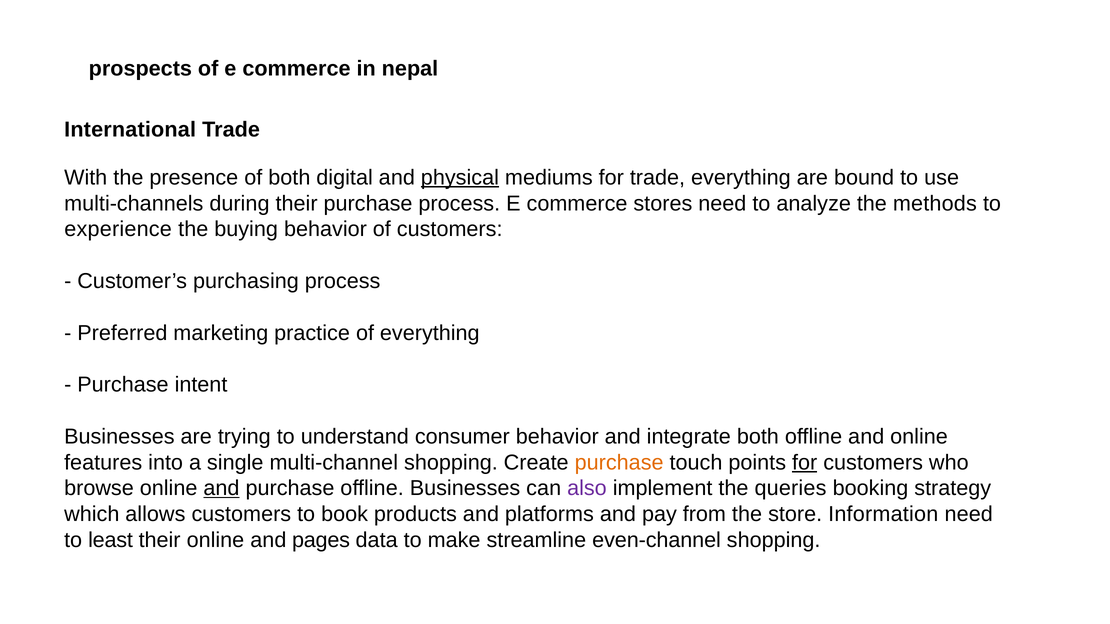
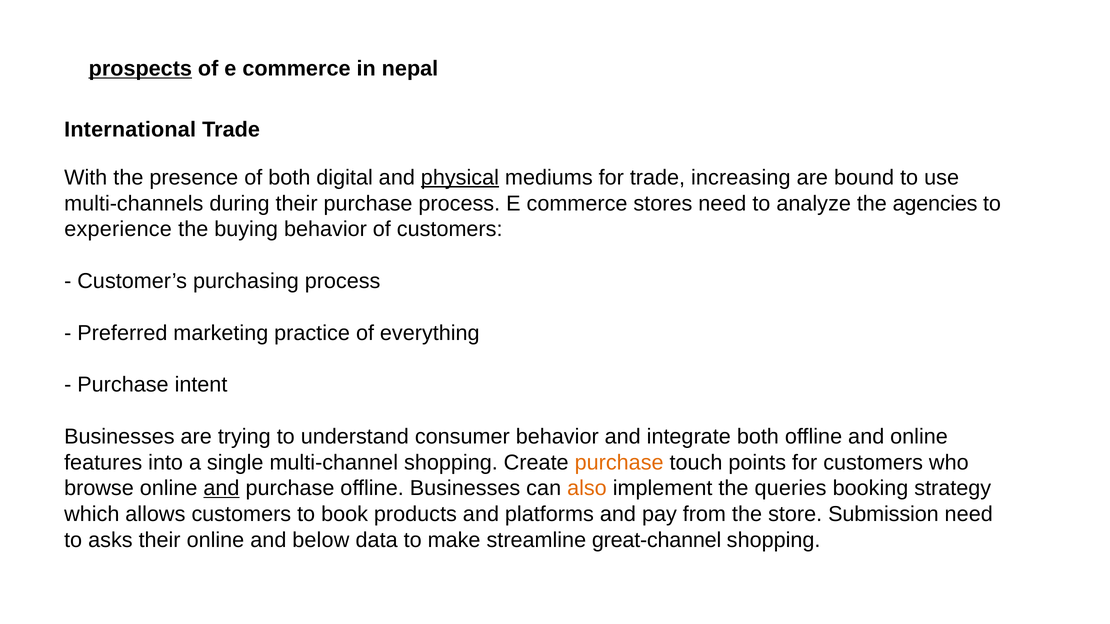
prospects underline: none -> present (140, 69)
trade everything: everything -> increasing (741, 178)
methods: methods -> agencies (935, 204)
for underline: present -> none (805, 463)
also colour: purple -> orange (587, 489)
Information: Information -> Submission (883, 515)
least: least -> asks (110, 540)
pages: pages -> below (321, 540)
even-channel: even-channel -> great-channel (657, 540)
